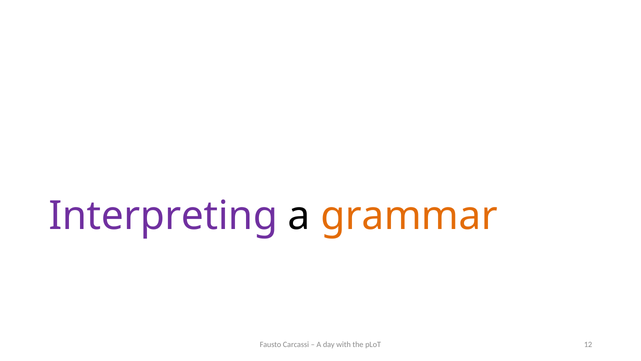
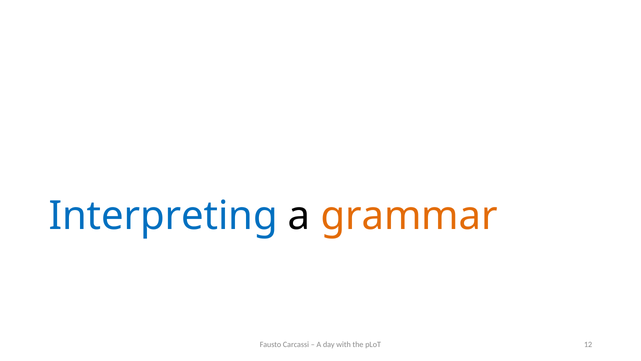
Interpreting colour: purple -> blue (163, 216)
